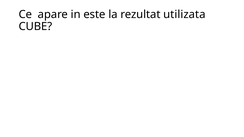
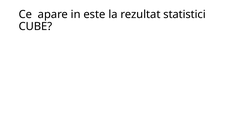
utilizata: utilizata -> statistici (185, 14)
